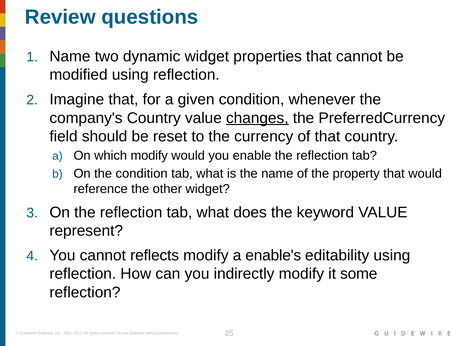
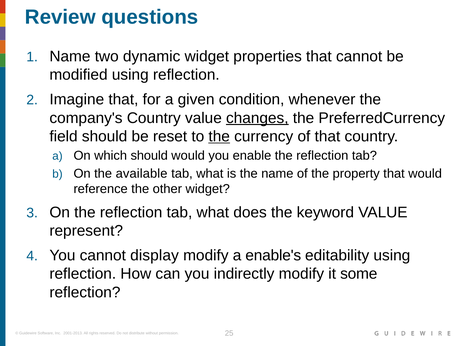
the underline: none -> present (219, 137)
which modify: modify -> should (149, 156)
the condition: condition -> available (142, 174)
reflects: reflects -> display (154, 256)
